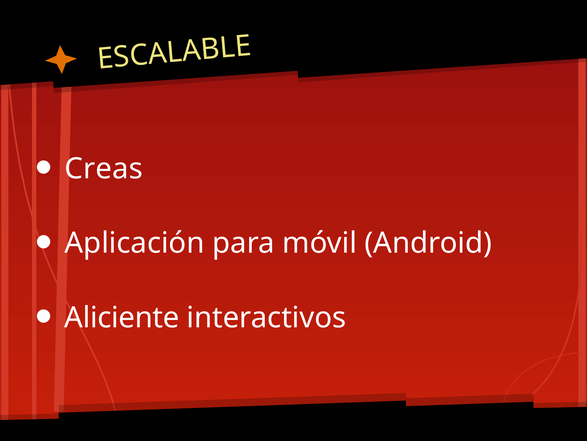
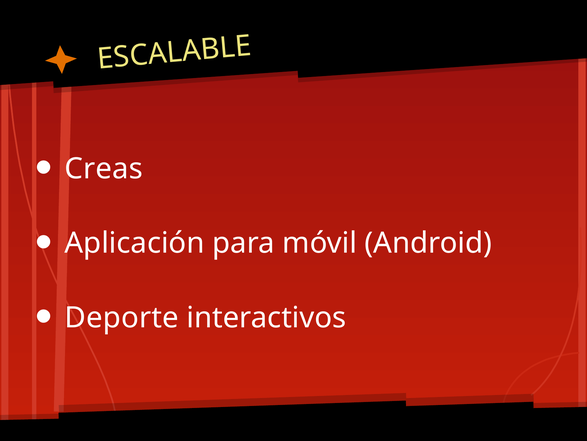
Aliciente: Aliciente -> Deporte (122, 317)
